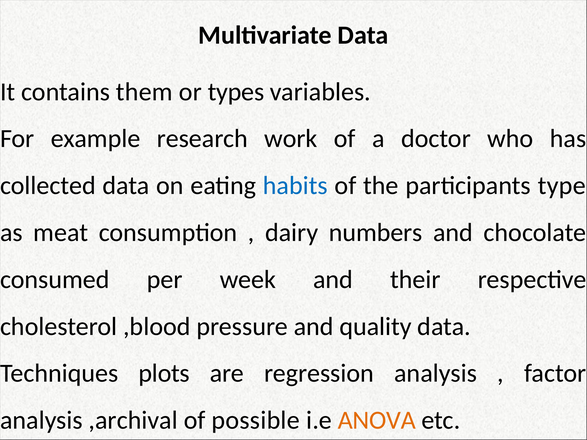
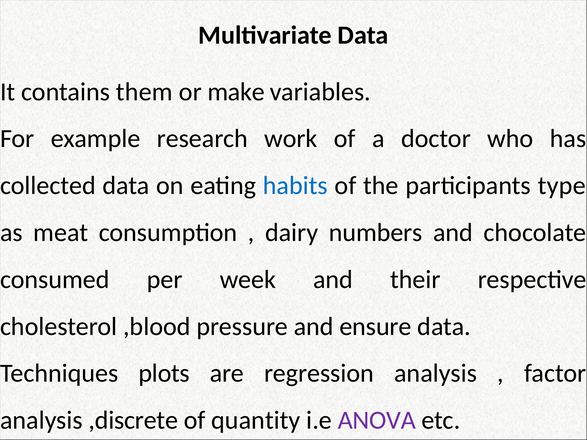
types: types -> make (236, 92)
quality: quality -> ensure (375, 327)
,archival: ,archival -> ,discrete (133, 421)
possible: possible -> quantity (256, 421)
ANOVA colour: orange -> purple (377, 421)
